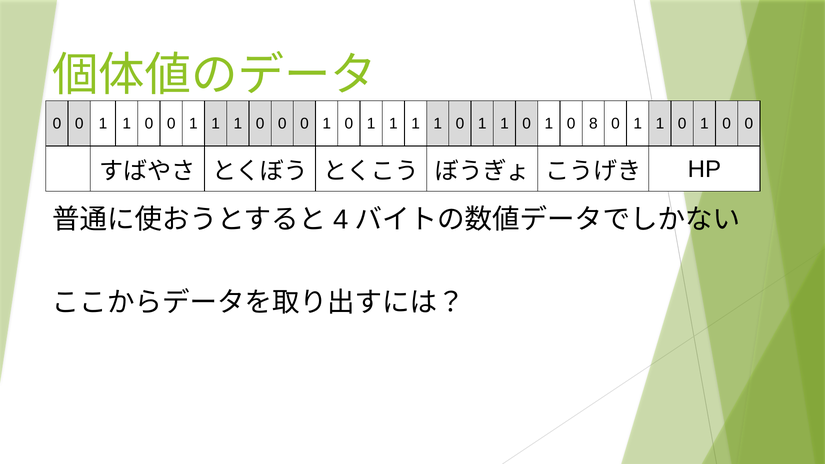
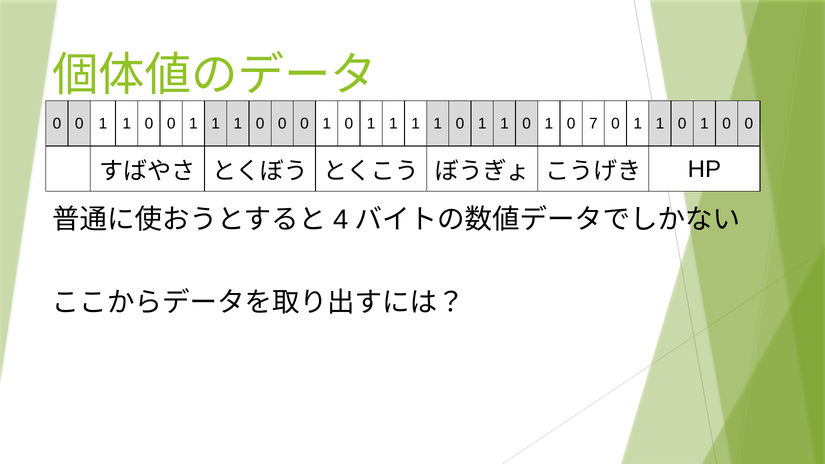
8: 8 -> 7 (593, 124)
